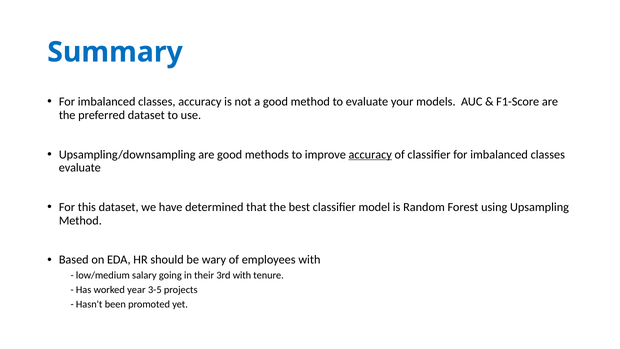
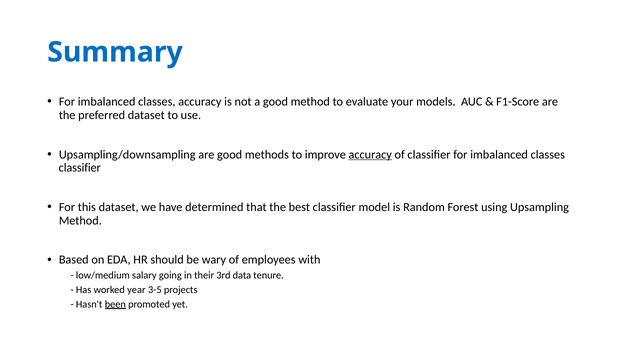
evaluate: evaluate -> classifier (80, 168)
3rd with: with -> data (242, 275)
been underline: none -> present (115, 304)
